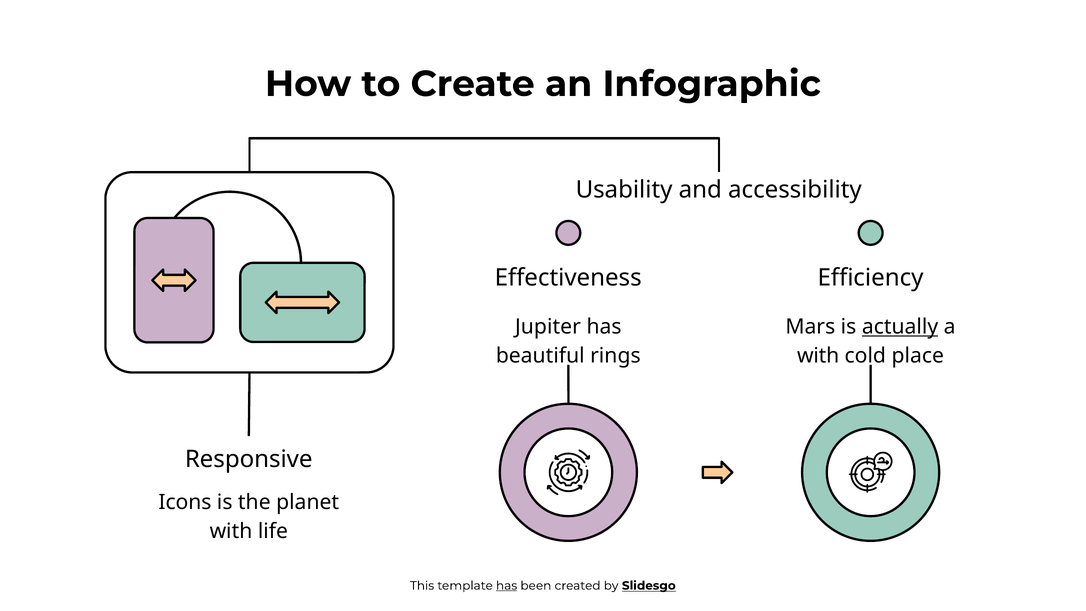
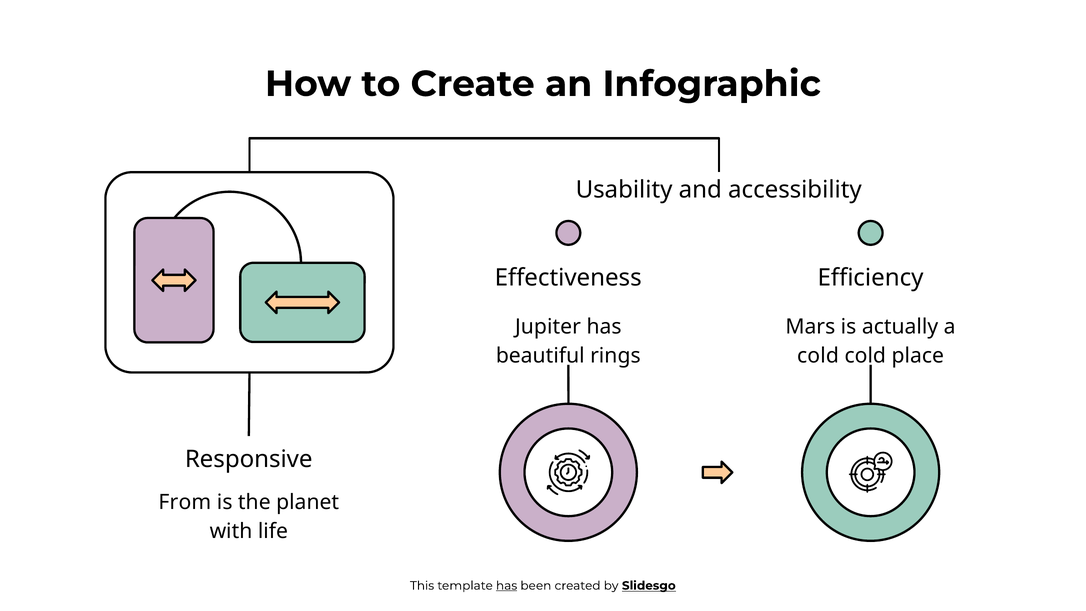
actually underline: present -> none (900, 327)
with: with -> cold (818, 356)
Icons: Icons -> From (185, 502)
